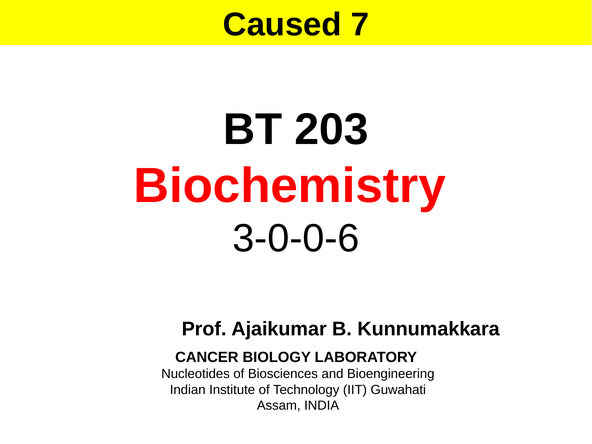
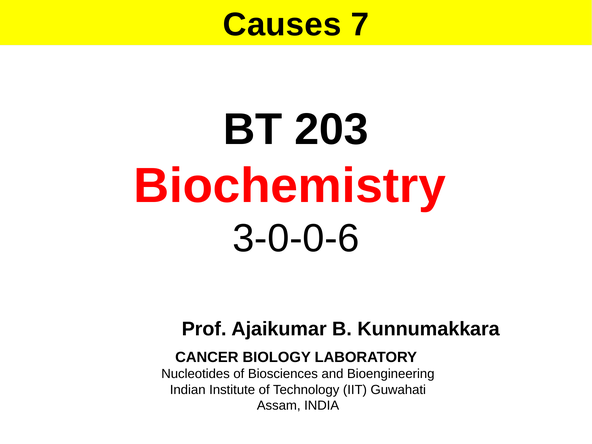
Caused: Caused -> Causes (282, 25)
